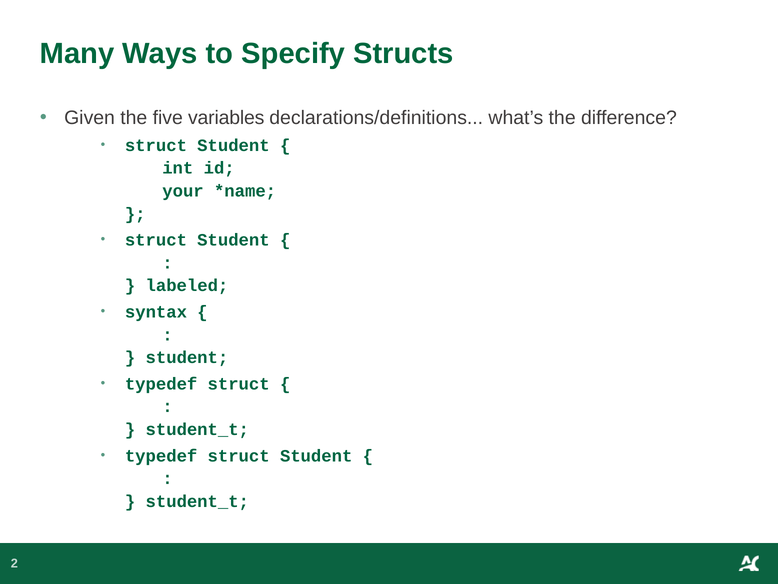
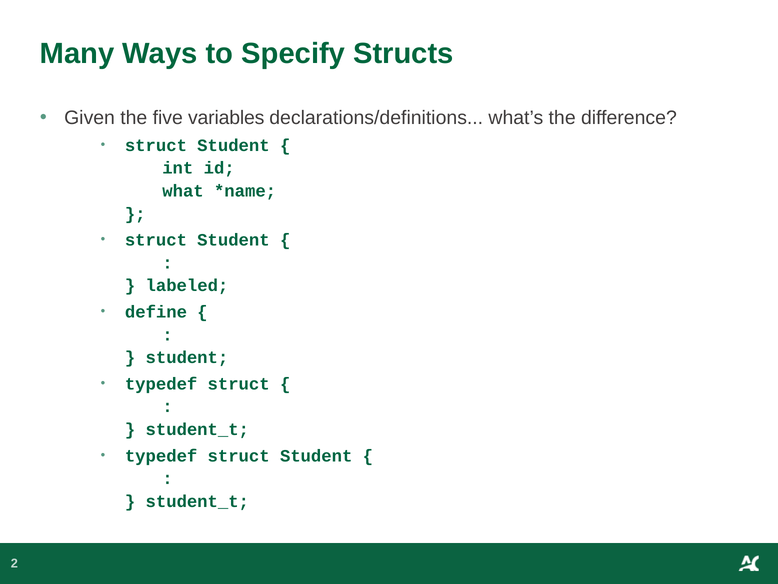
your: your -> what (183, 191)
syntax: syntax -> define (156, 312)
